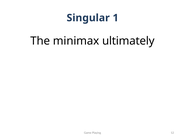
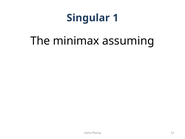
ultimately: ultimately -> assuming (128, 41)
